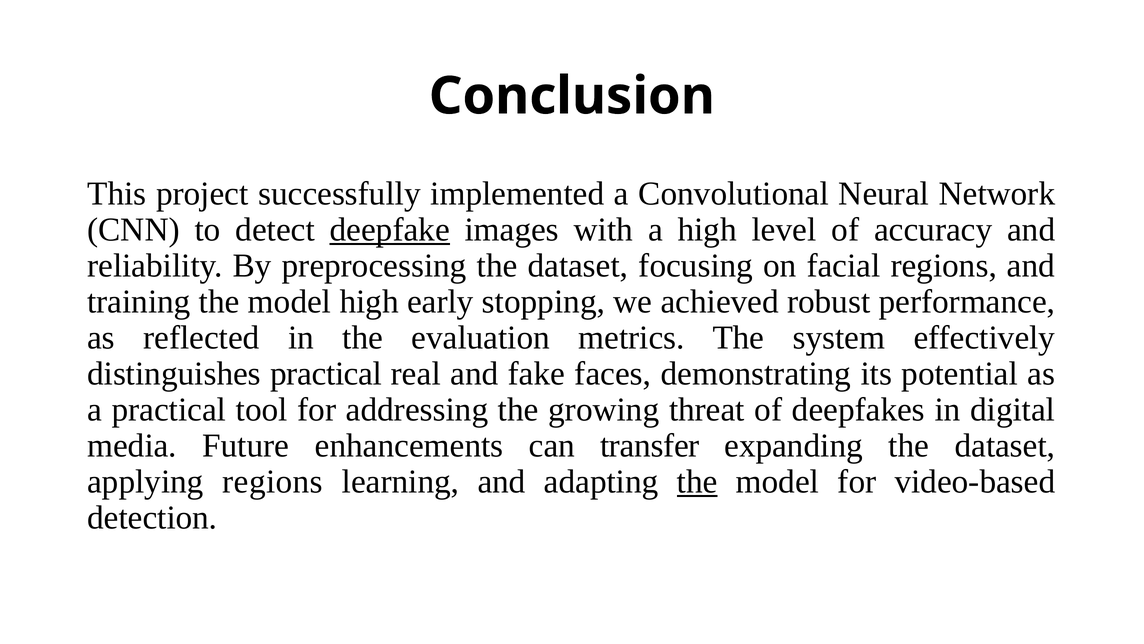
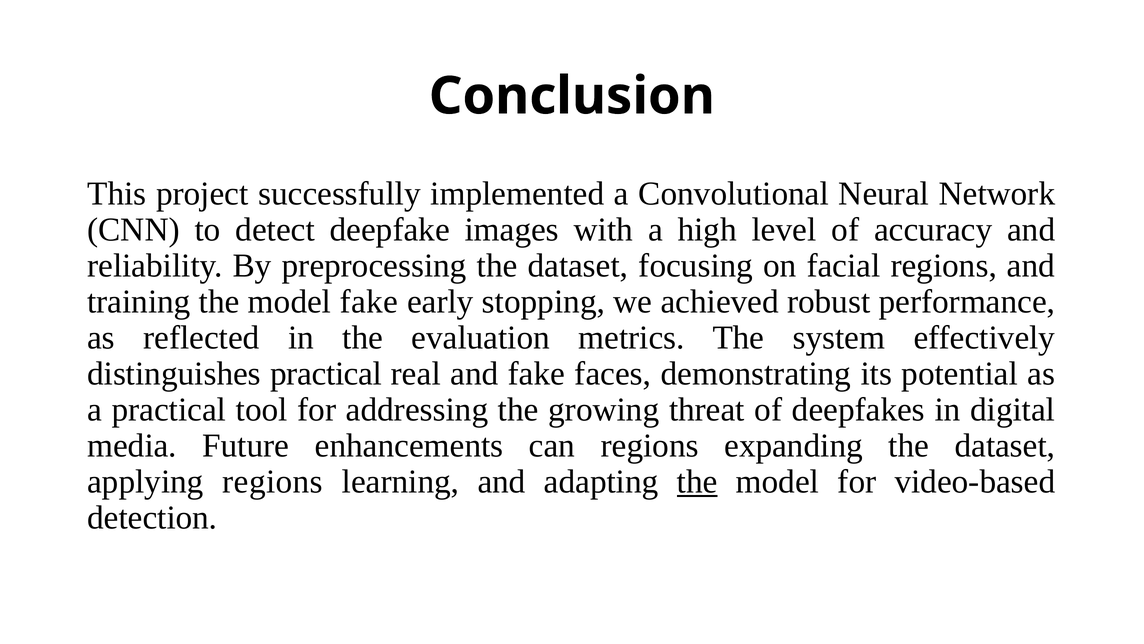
deepfake underline: present -> none (390, 229)
model high: high -> fake (369, 301)
can transfer: transfer -> regions (650, 445)
